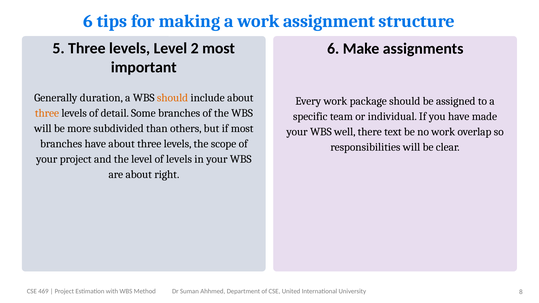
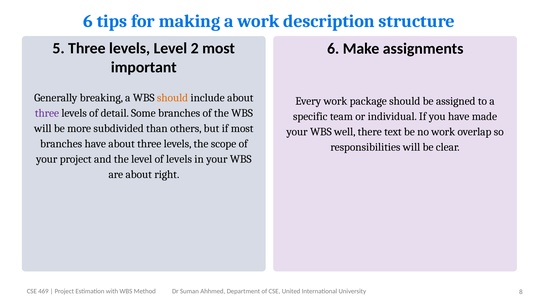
assignment: assignment -> description (329, 21)
duration: duration -> breaking (101, 98)
three colour: orange -> purple (47, 113)
